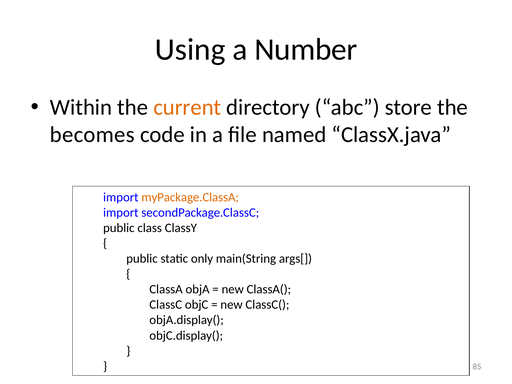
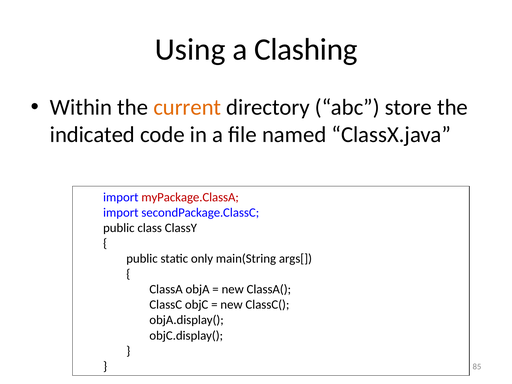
Number: Number -> Clashing (306, 50)
becomes: becomes -> indicated (92, 135)
myPackage.ClassA colour: orange -> red (190, 197)
